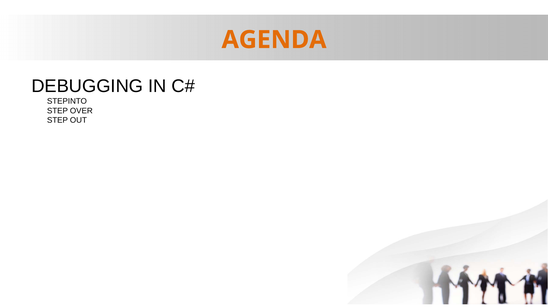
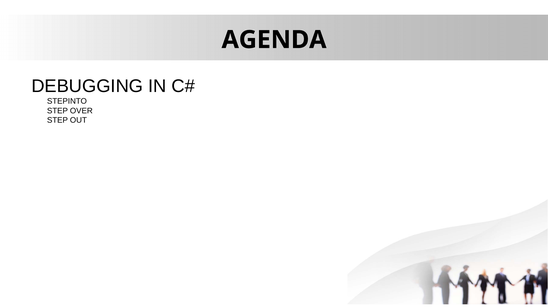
AGENDA colour: orange -> black (274, 40)
